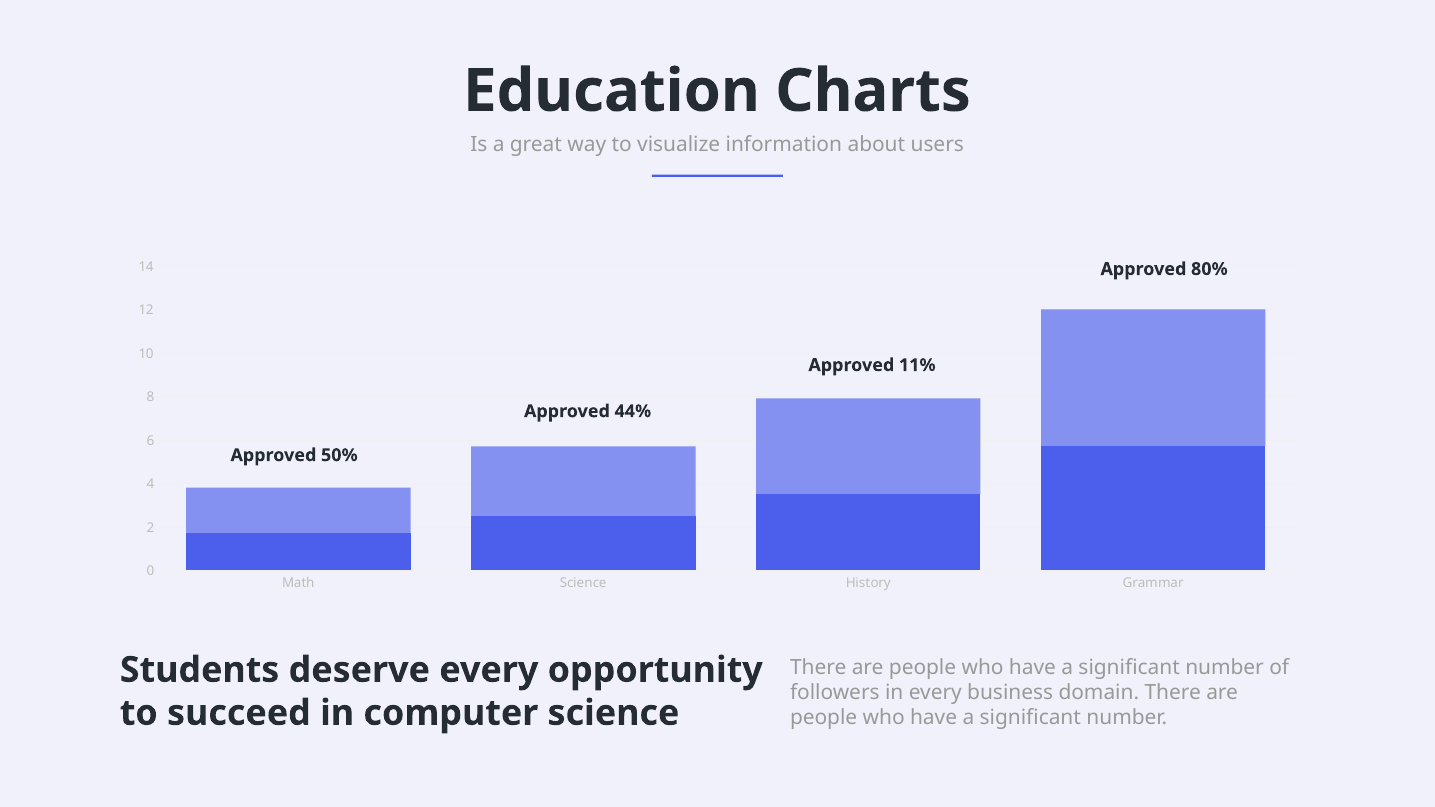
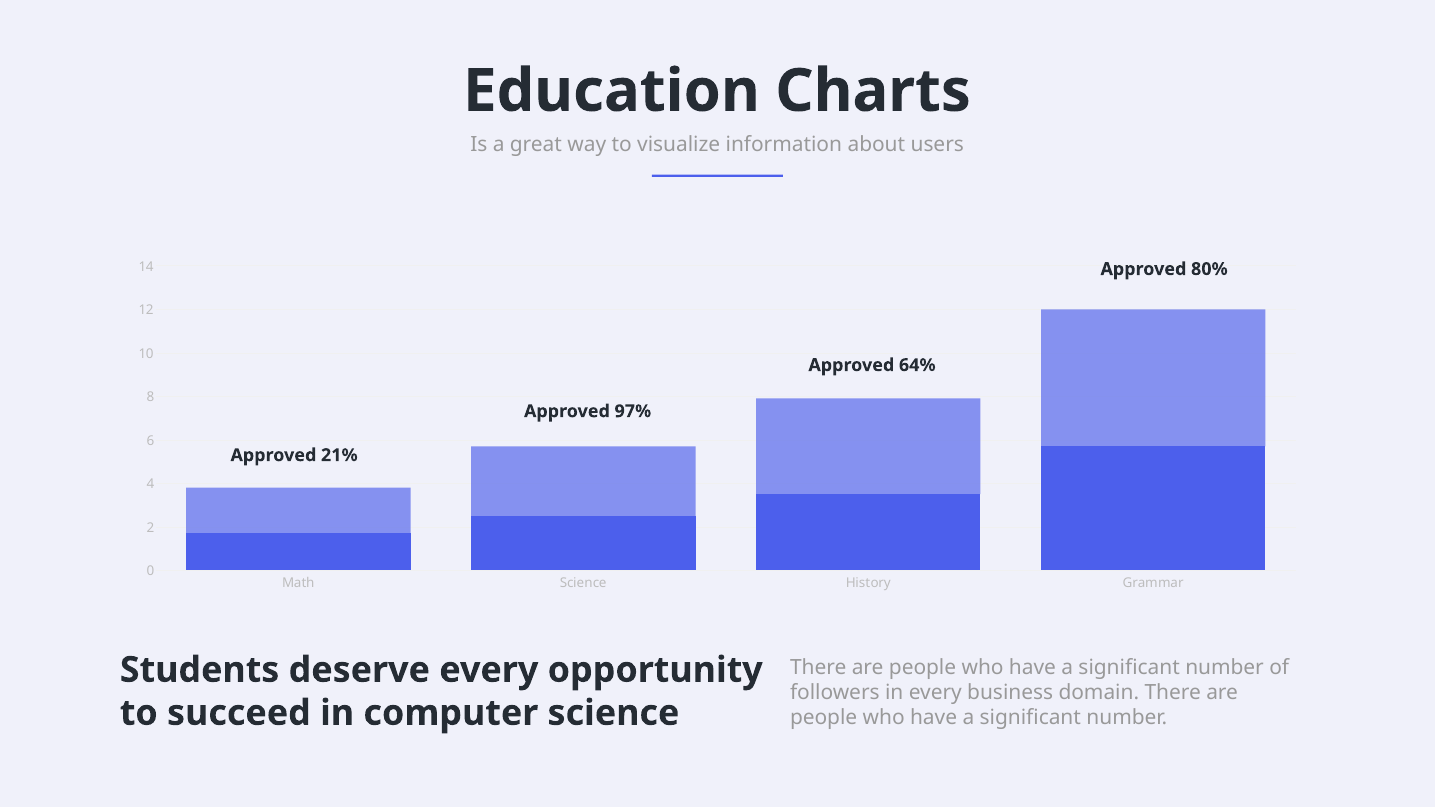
11%: 11% -> 64% (917, 365)
44%: 44% -> 97% (633, 411)
50%: 50% -> 21% (339, 455)
